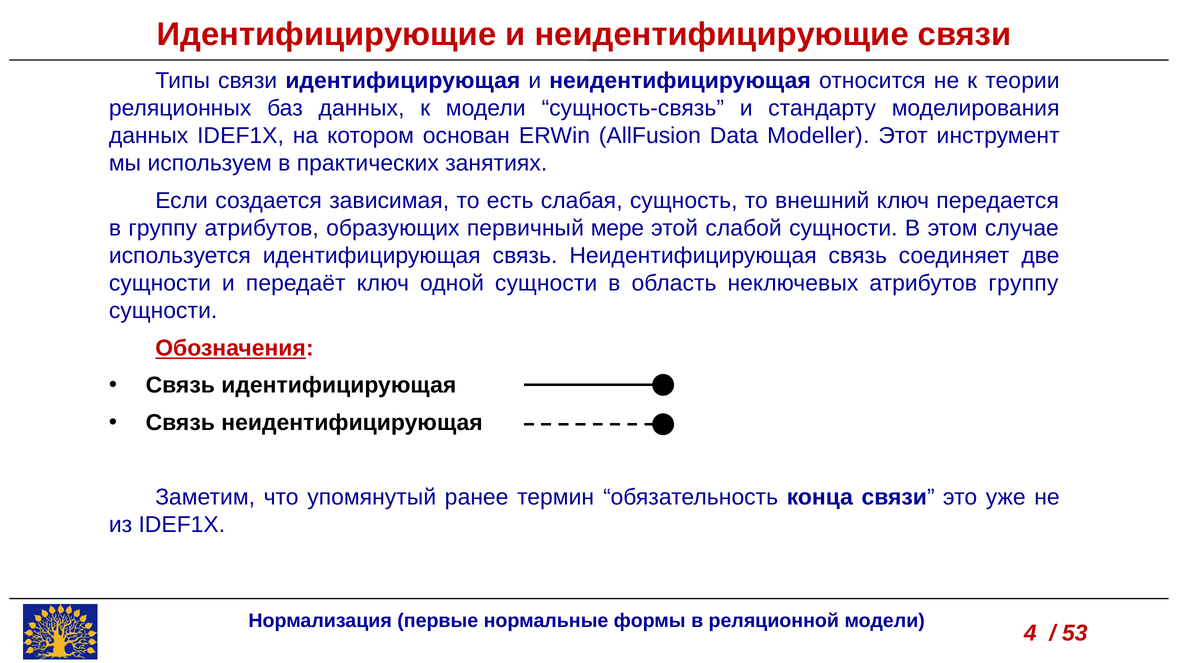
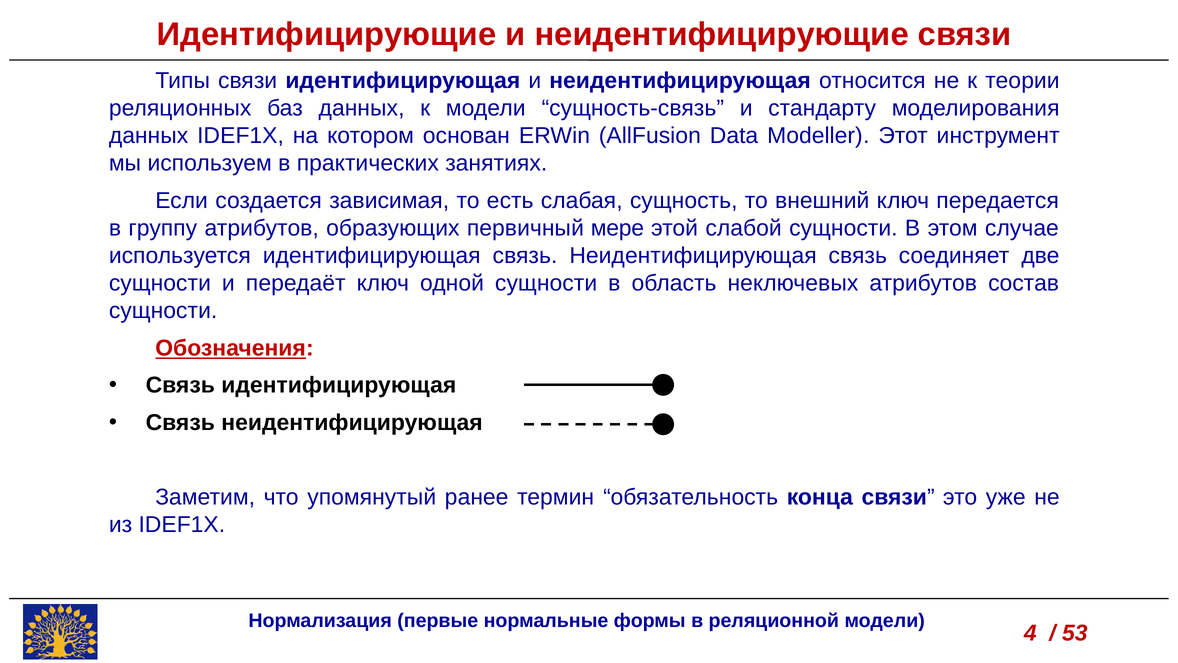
атрибутов группу: группу -> состав (1024, 283)
